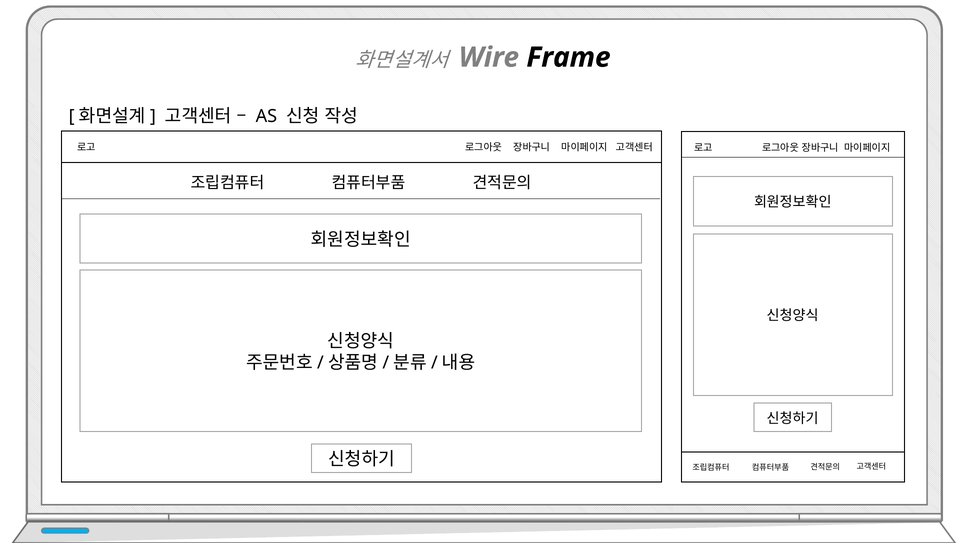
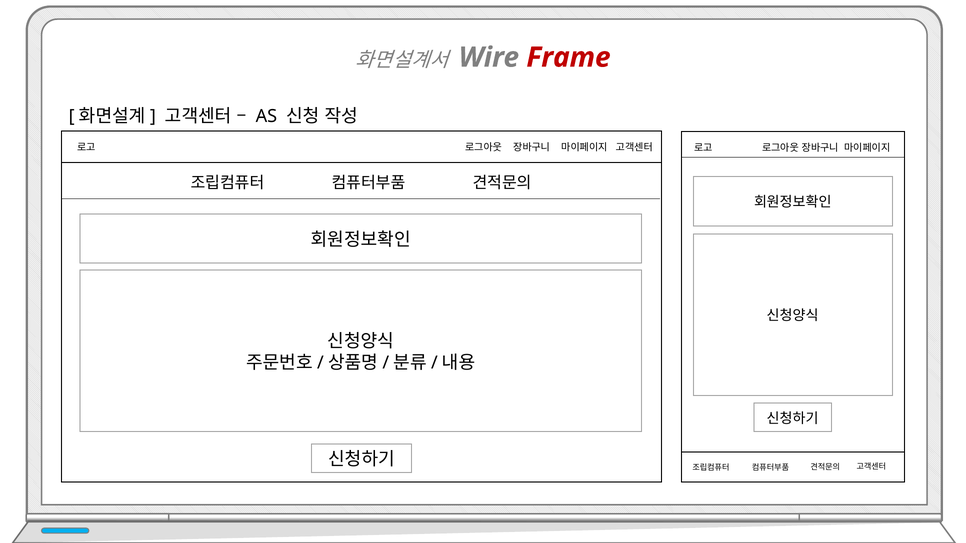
Frame colour: black -> red (569, 57)
